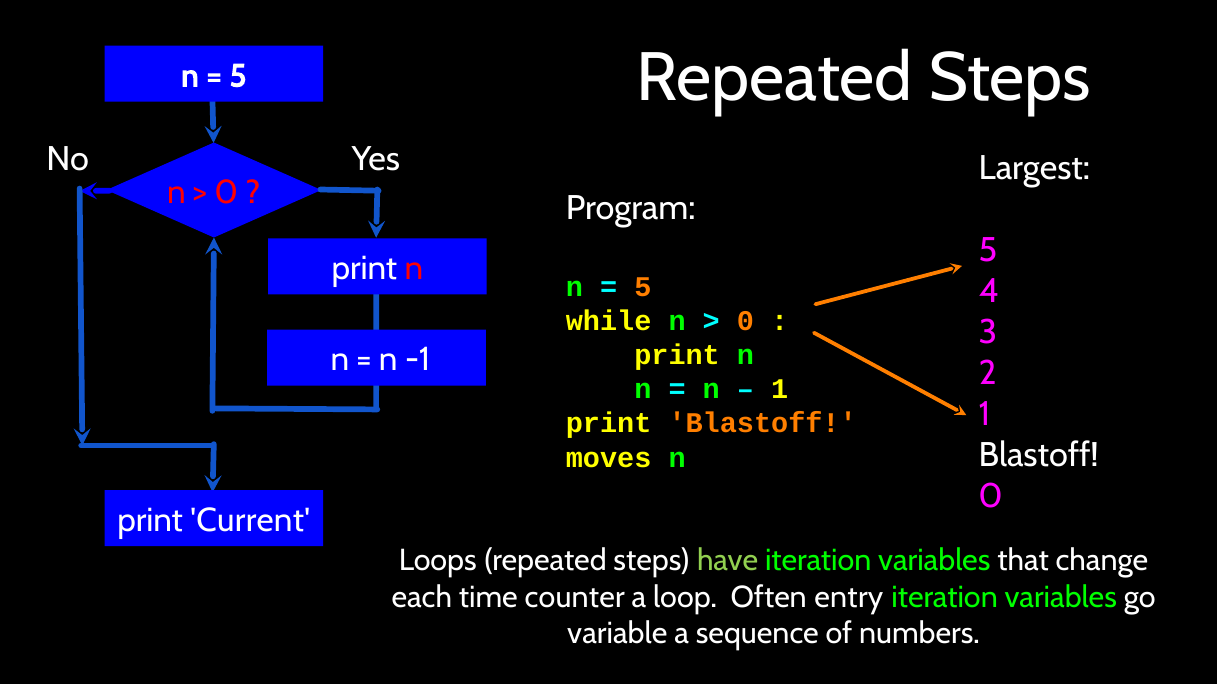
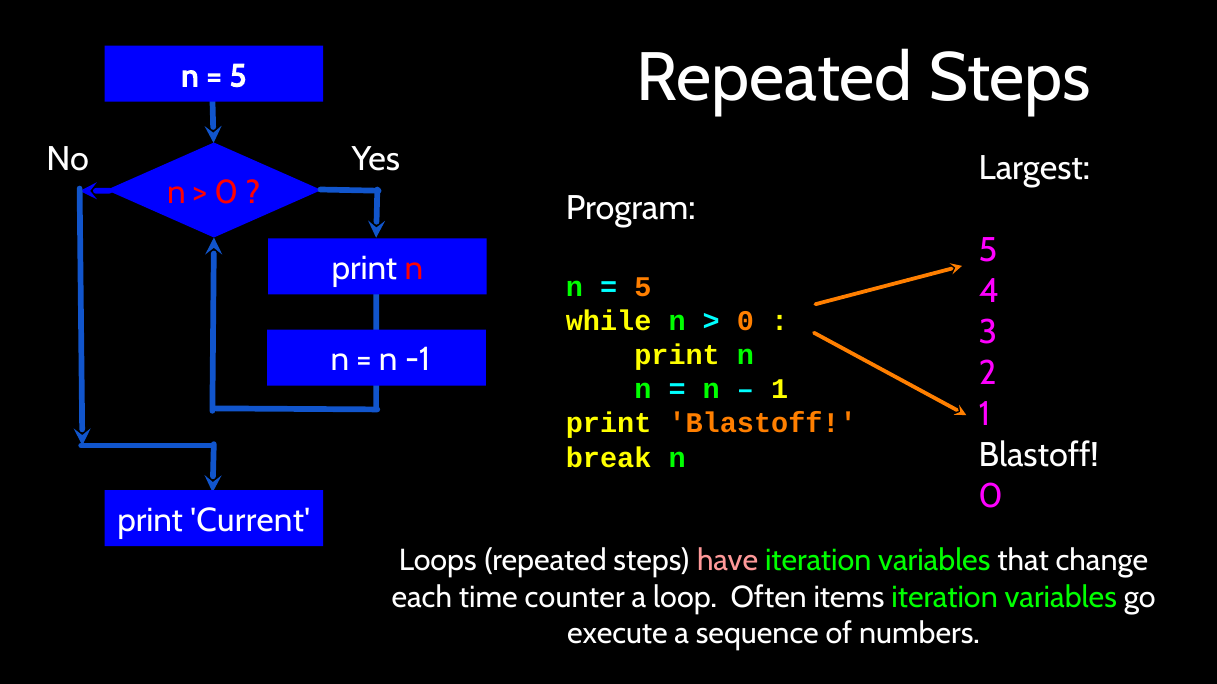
moves: moves -> break (609, 458)
have colour: light green -> pink (728, 561)
entry: entry -> items (849, 598)
variable: variable -> execute (617, 634)
